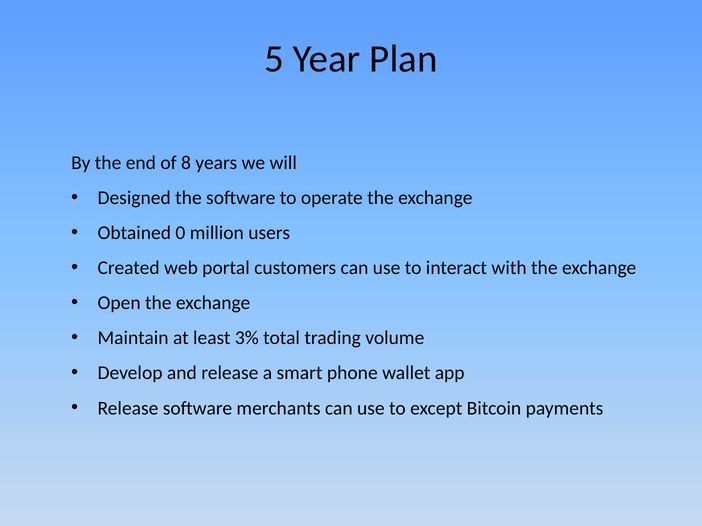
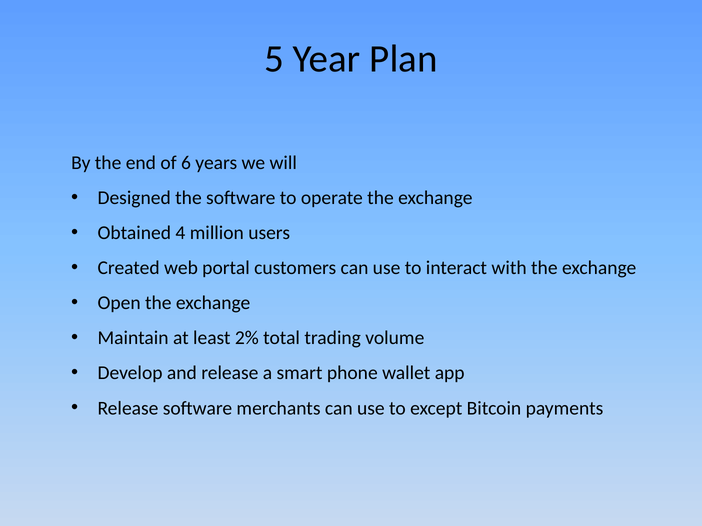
8: 8 -> 6 (186, 163)
0: 0 -> 4 (180, 233)
3%: 3% -> 2% (247, 338)
